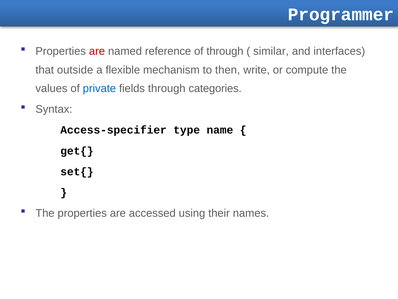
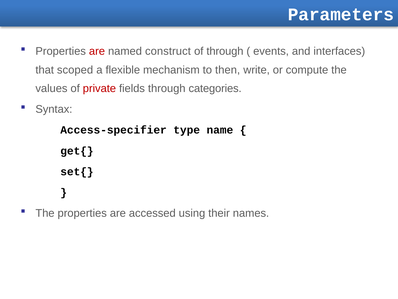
Programmer: Programmer -> Parameters (341, 15)
reference: reference -> construct (168, 51)
similar: similar -> events (271, 51)
outside: outside -> scoped (75, 70)
private colour: blue -> red (99, 88)
